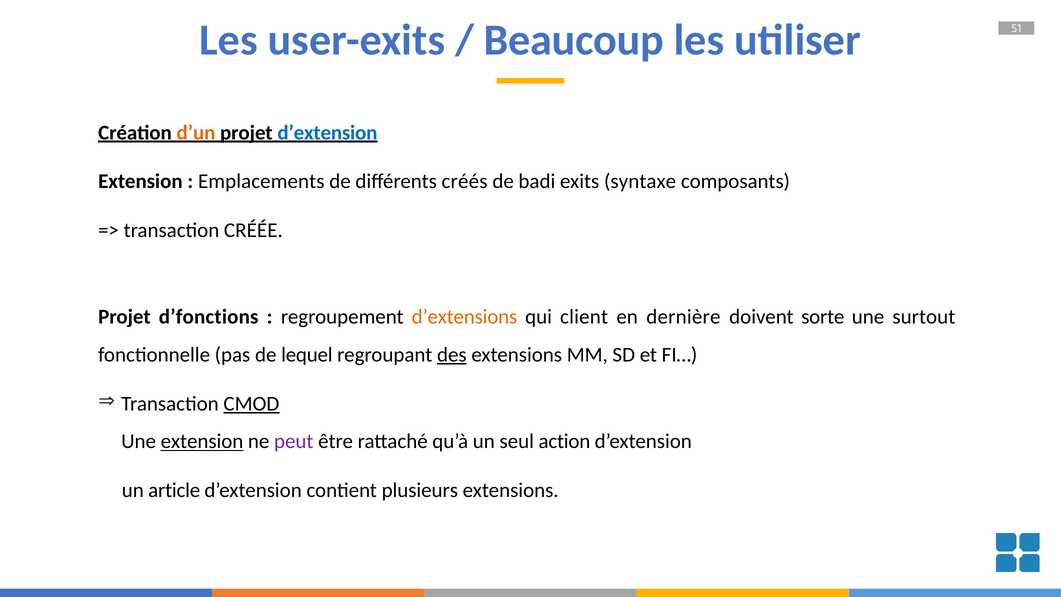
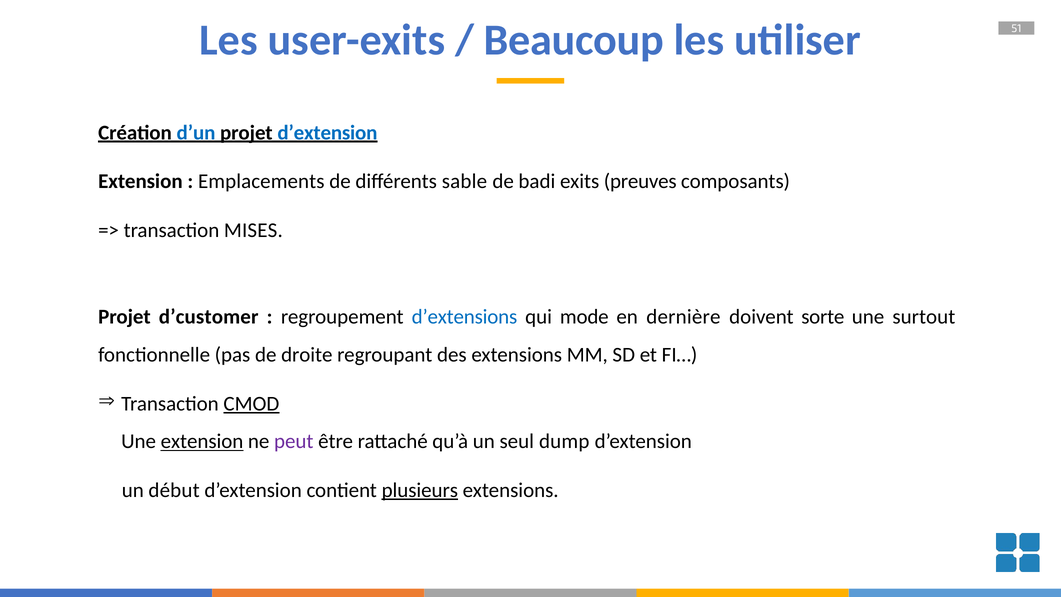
d’un colour: orange -> blue (196, 133)
créés: créés -> sable (464, 181)
syntaxe: syntaxe -> preuves (640, 181)
CRÉÉE: CRÉÉE -> MISES (253, 230)
d’fonctions: d’fonctions -> d’customer (209, 317)
d’extensions colour: orange -> blue (464, 317)
client: client -> mode (584, 317)
lequel: lequel -> droite (307, 355)
des underline: present -> none (452, 355)
action: action -> dump (564, 441)
article: article -> début (174, 490)
plusieurs underline: none -> present (420, 490)
